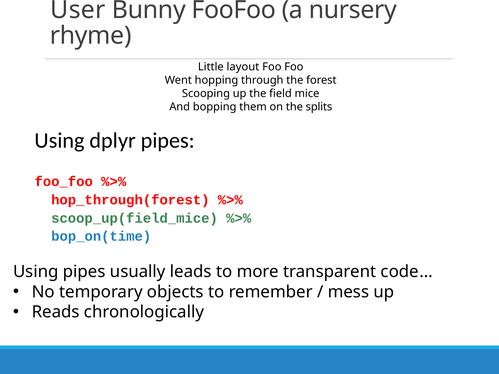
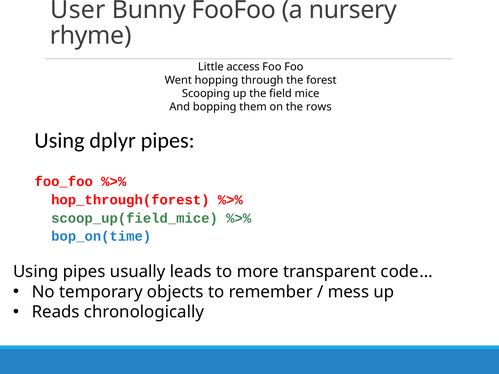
layout: layout -> access (243, 67)
splits: splits -> rows (319, 107)
